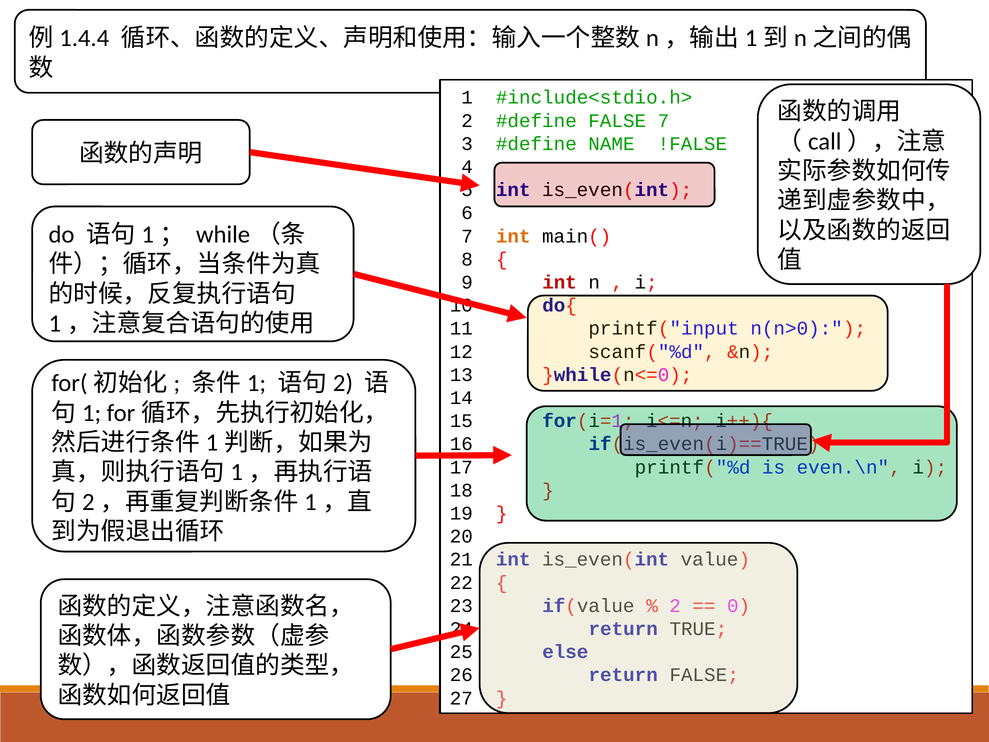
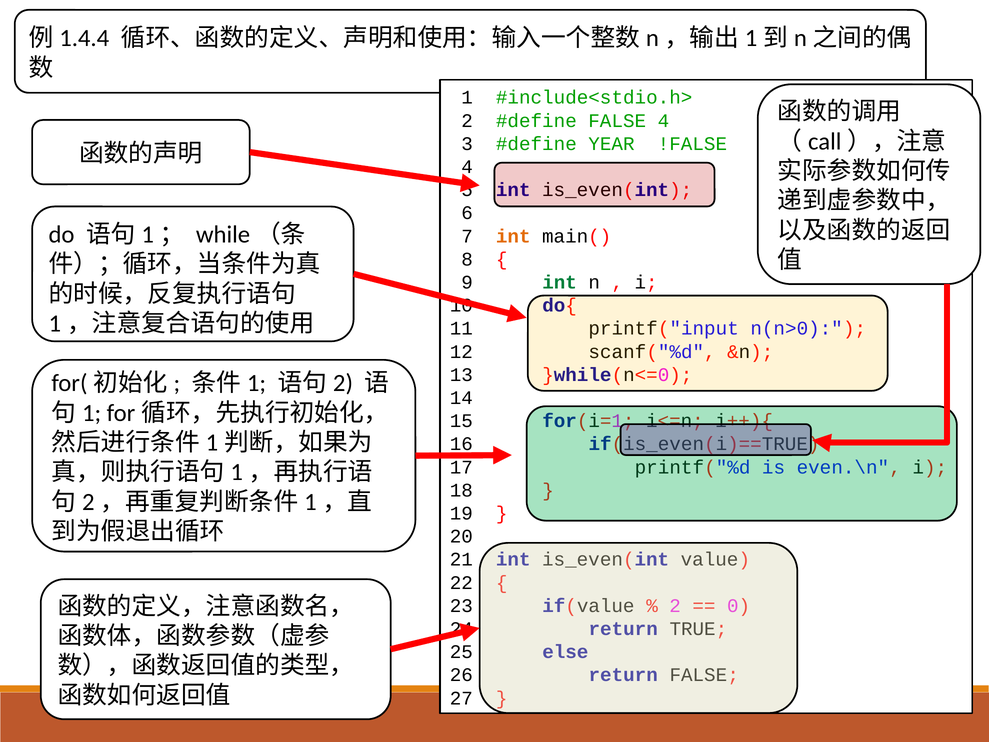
FALSE 7: 7 -> 4 (663, 121)
NAME: NAME -> YEAR (611, 144)
int colour: red -> green (560, 282)
